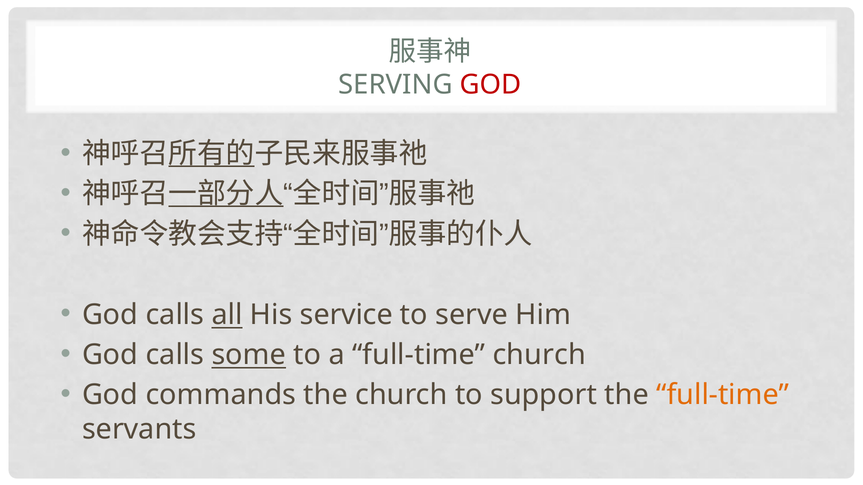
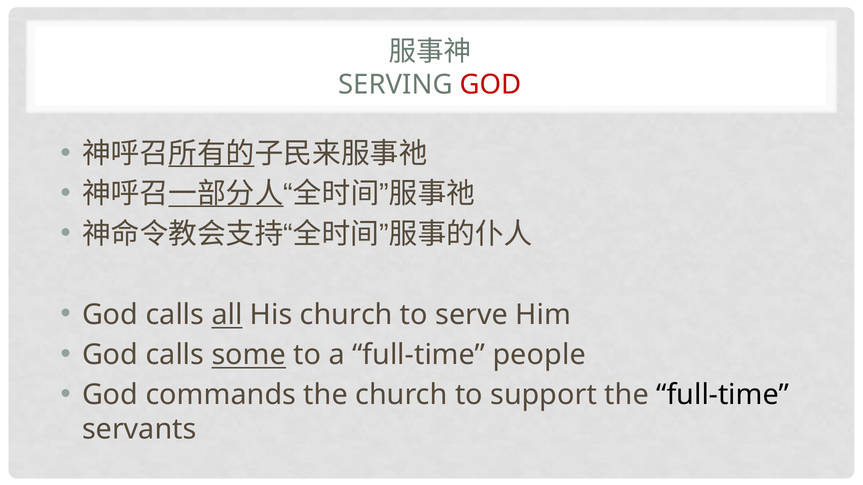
His service: service -> church (346, 315)
full-time church: church -> people (539, 355)
full-time colour: orange -> black (723, 395)
